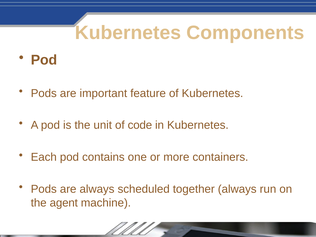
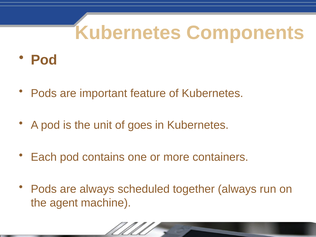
code: code -> goes (140, 125)
